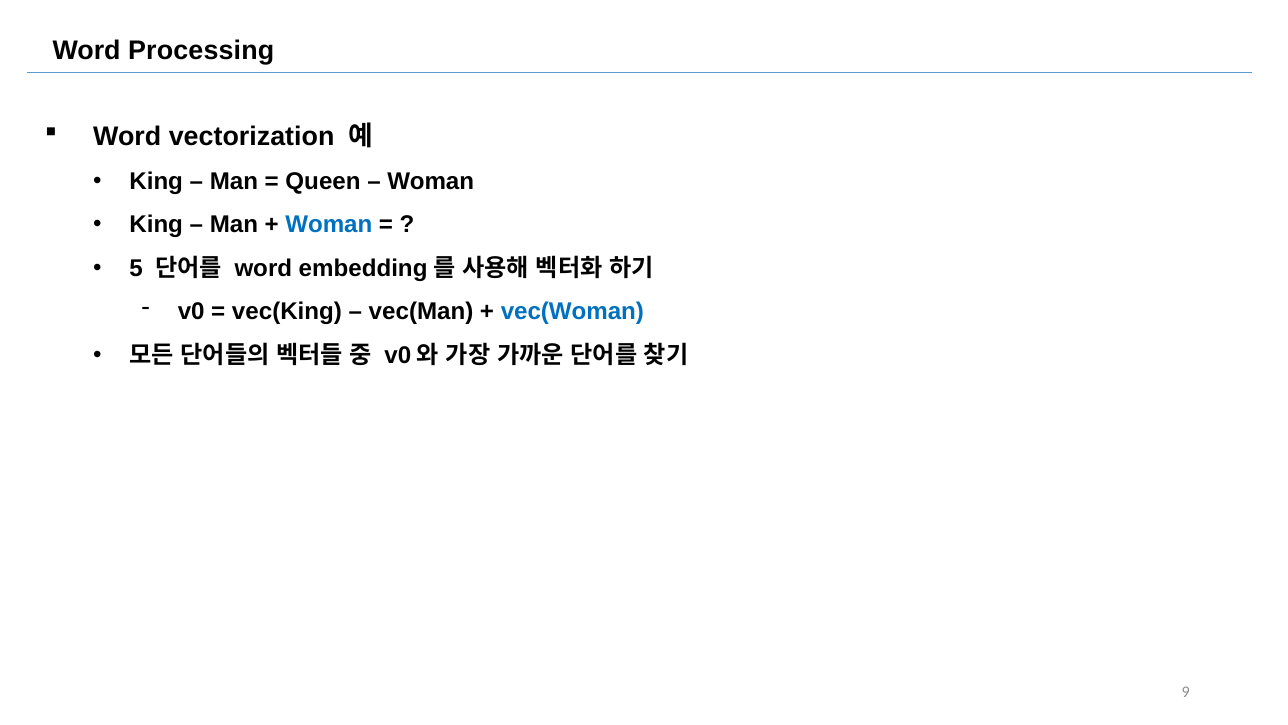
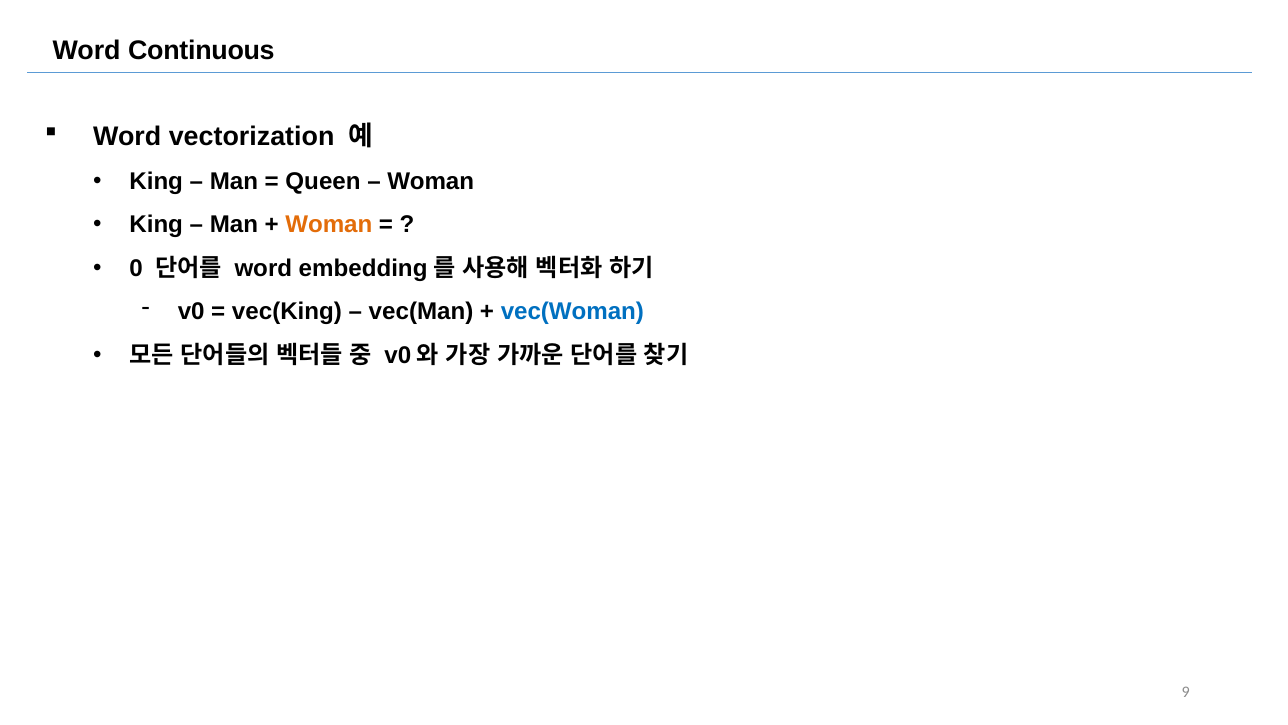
Processing: Processing -> Continuous (201, 50)
Woman colour: blue -> orange (329, 225)
5: 5 -> 0 (136, 268)
